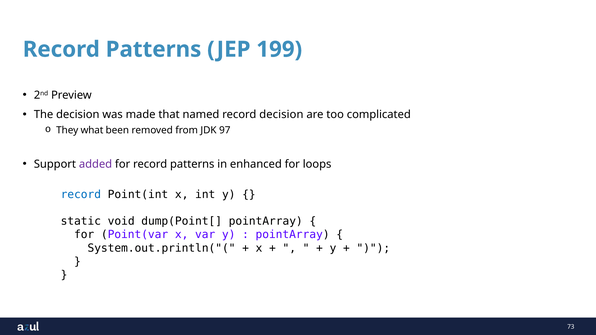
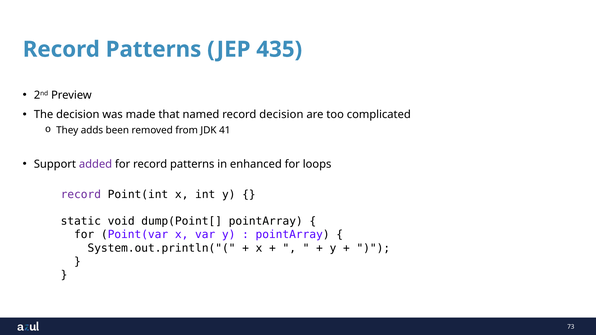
199: 199 -> 435 (279, 49)
what: what -> adds (92, 130)
97: 97 -> 41 (225, 130)
record colour: blue -> purple (81, 195)
